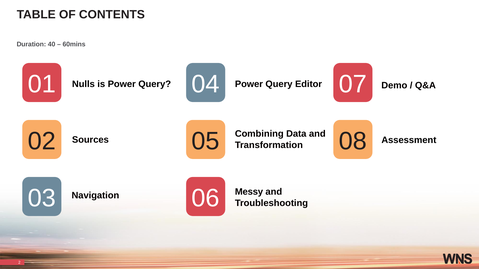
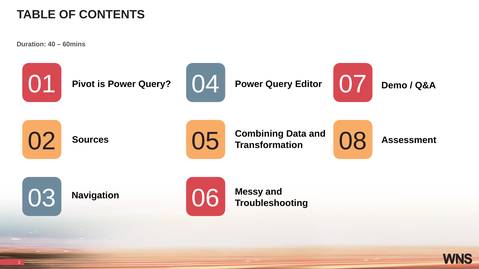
Nulls: Nulls -> Pivot (83, 84)
